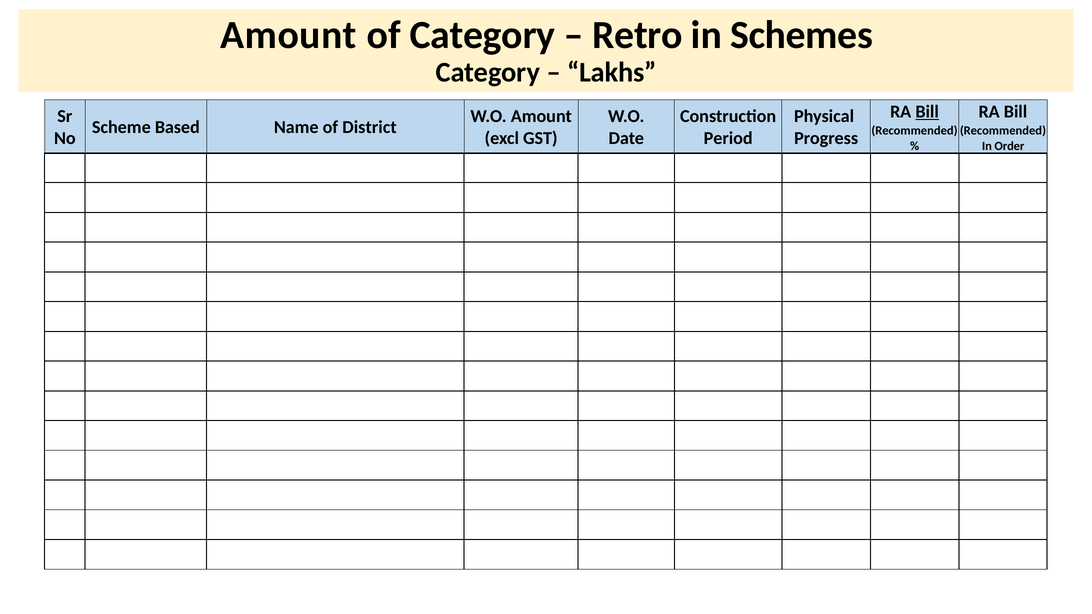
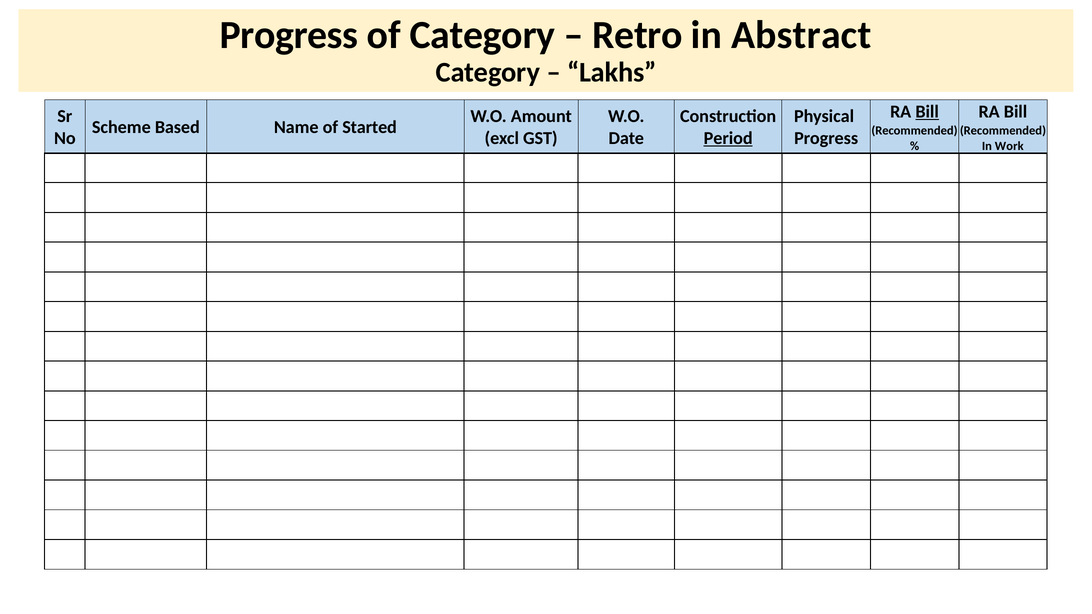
Amount: Amount -> Progress (289, 35)
Schemes: Schemes -> Abstract (801, 35)
District: District -> Started (370, 127)
Period underline: none -> present (728, 138)
Order: Order -> Work (1009, 146)
